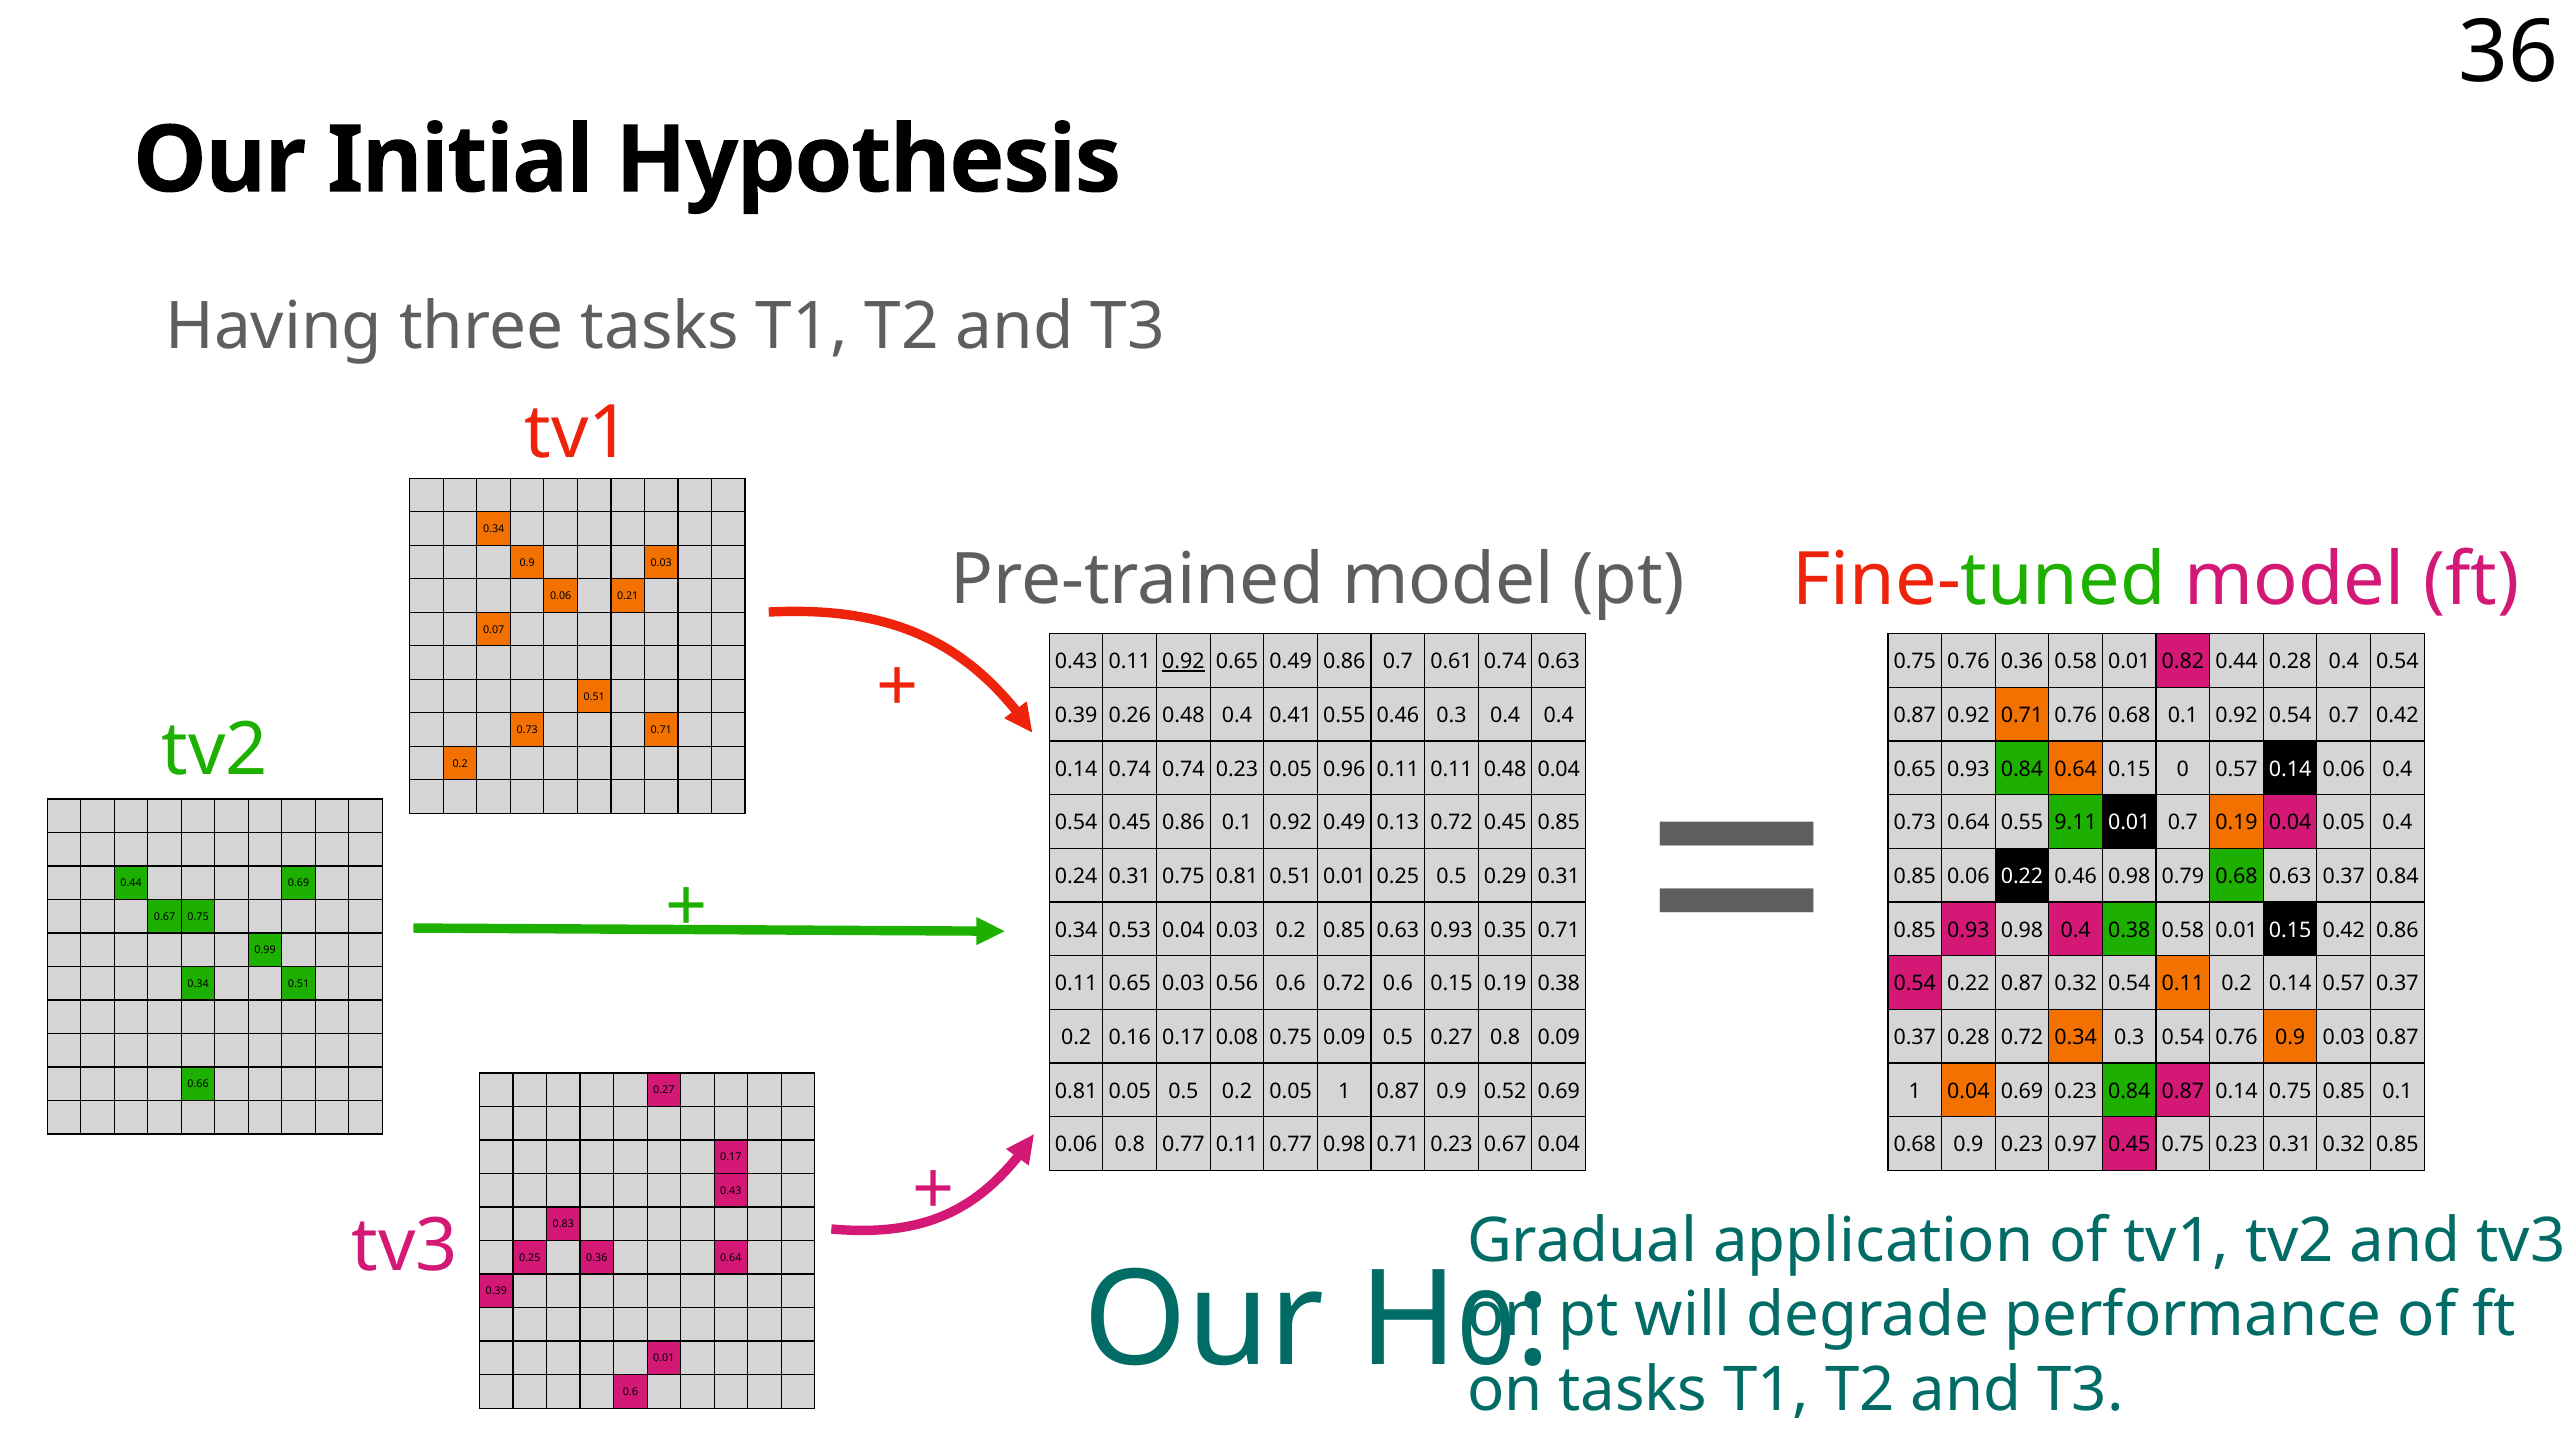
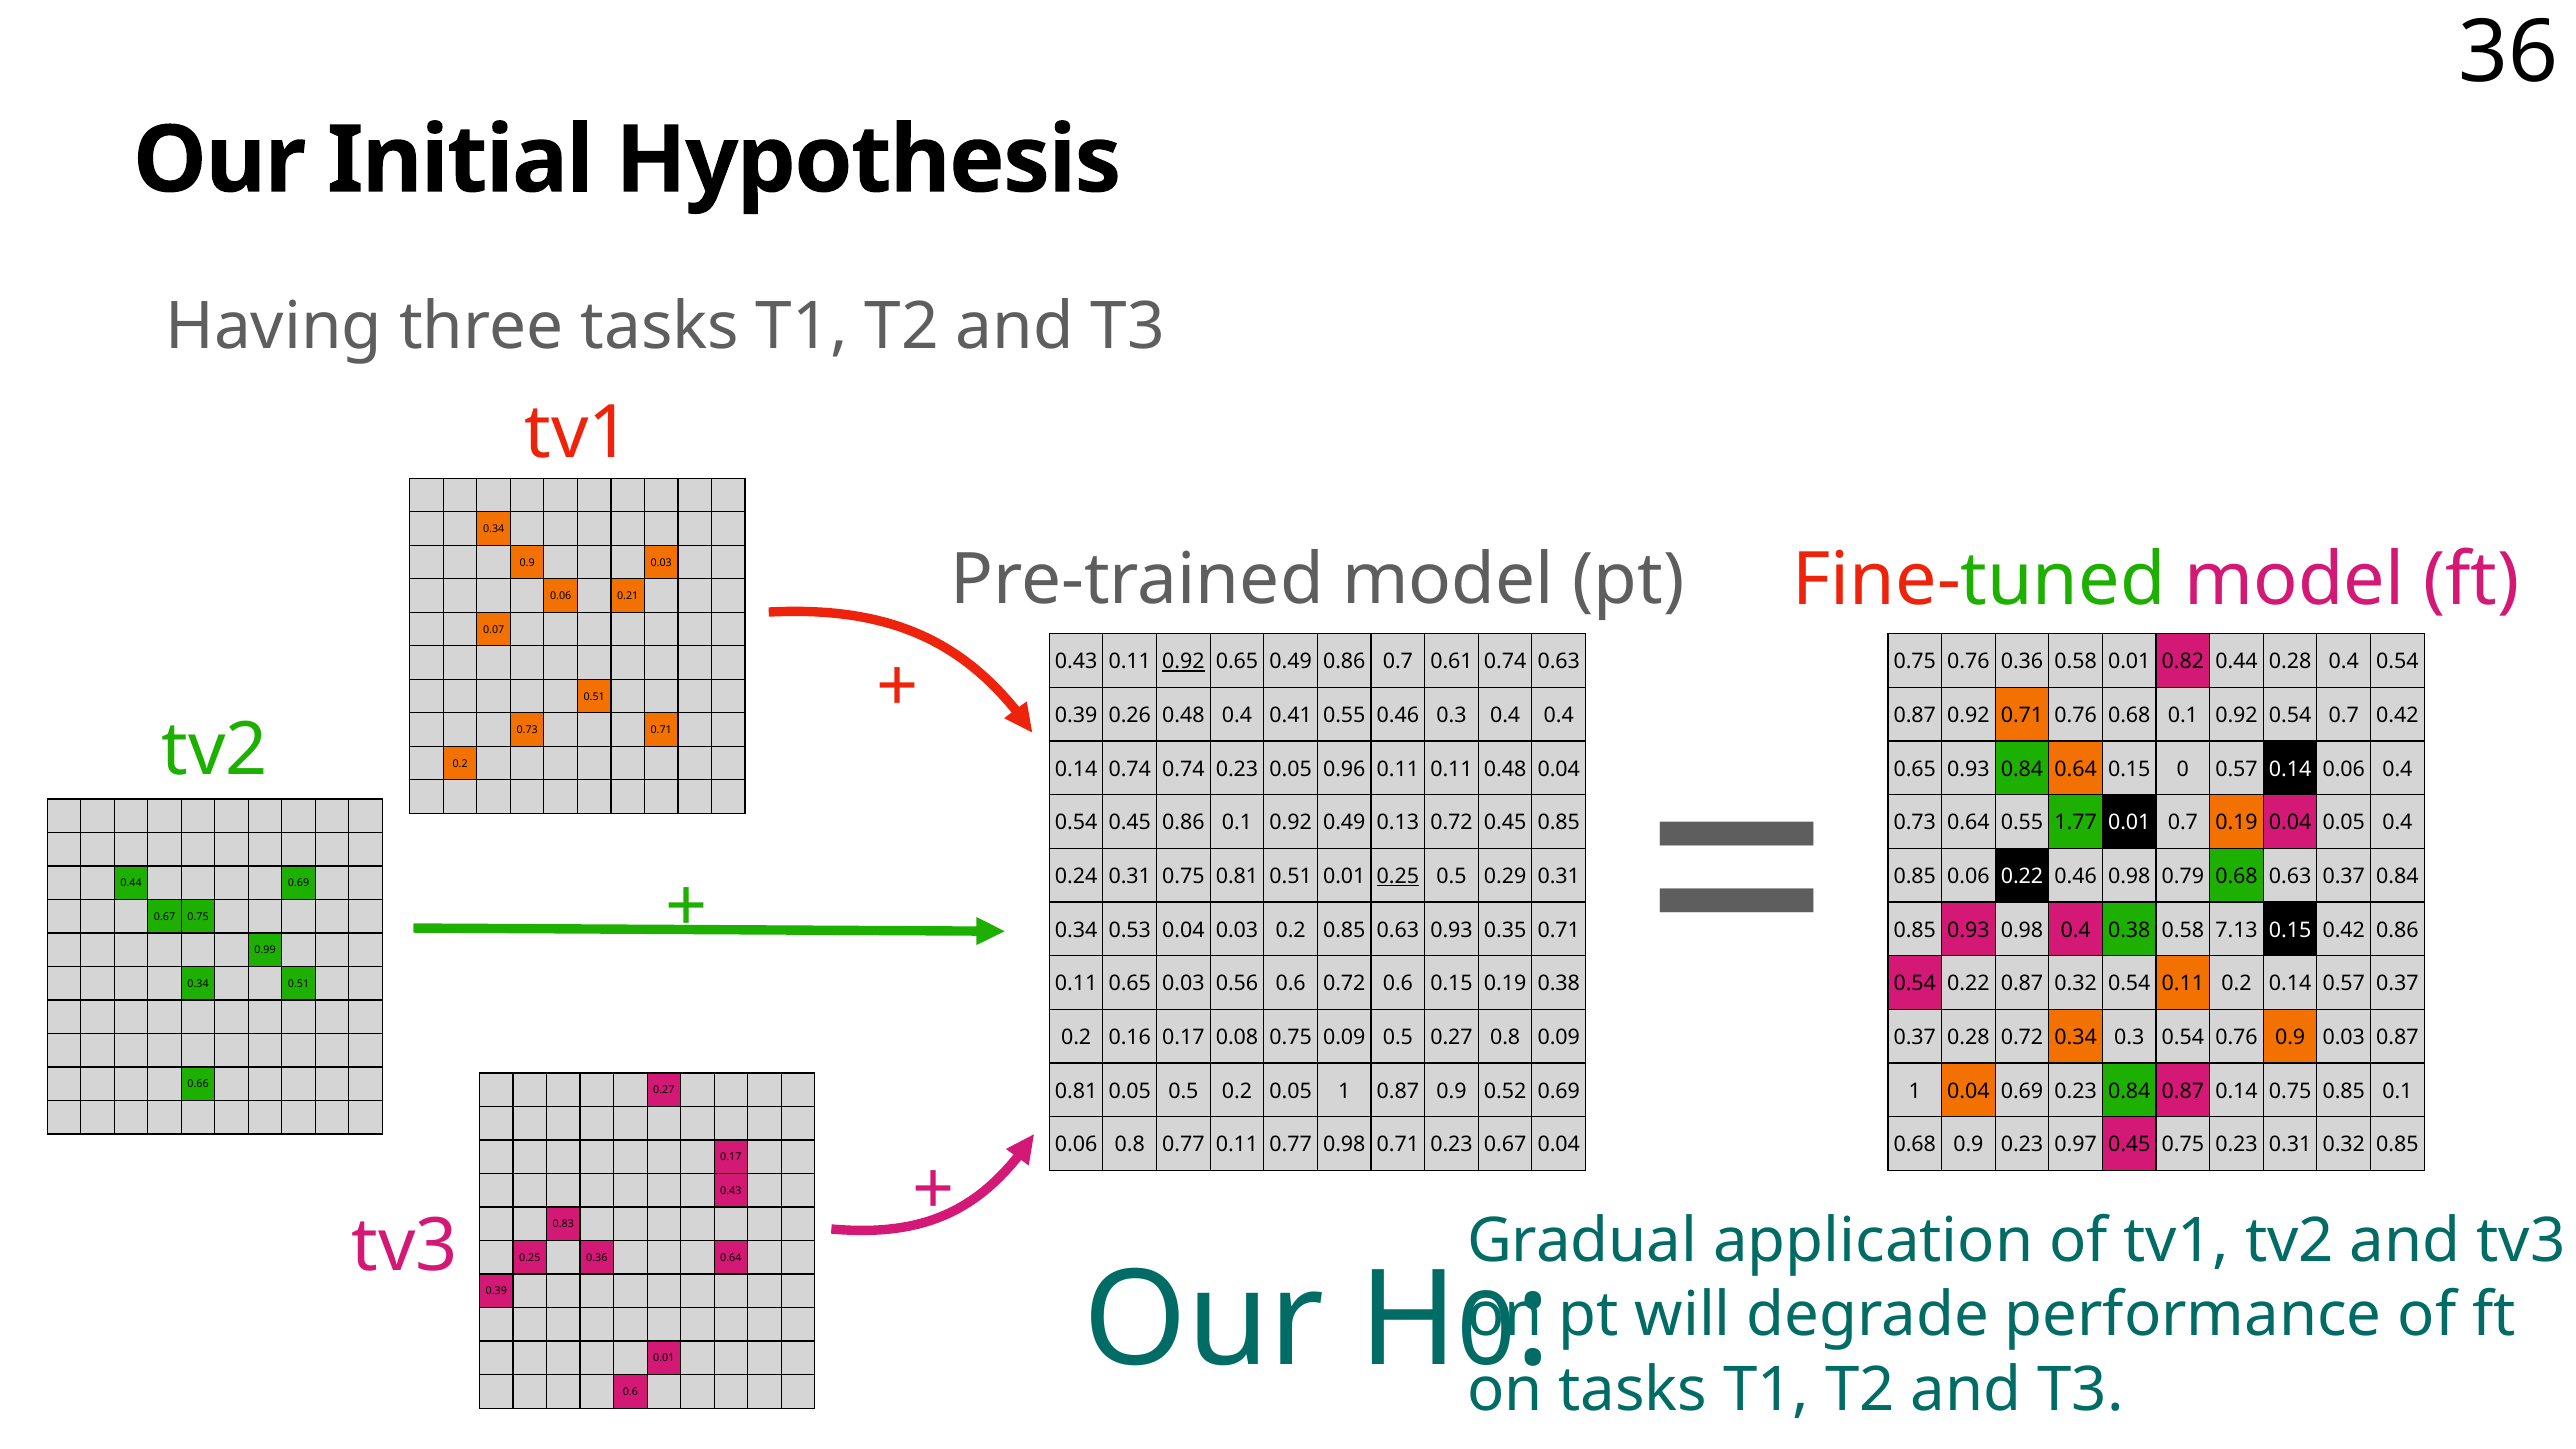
9.11: 9.11 -> 1.77 (2076, 823)
0.25 underline: none -> present (1398, 876)
0.38 0.58 0.01: 0.01 -> 7.13 (2237, 930)
